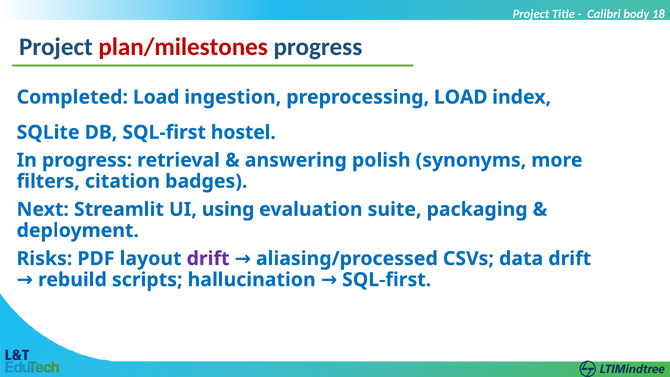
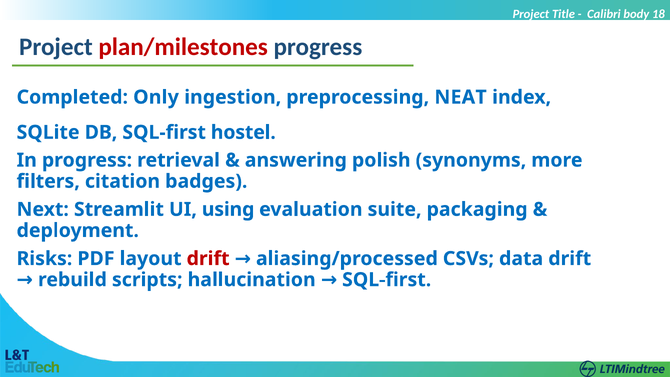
Completed Load: Load -> Only (156, 97)
preprocessing LOAD: LOAD -> NEAT (461, 97)
drift colour: purple -> red (208, 259)
